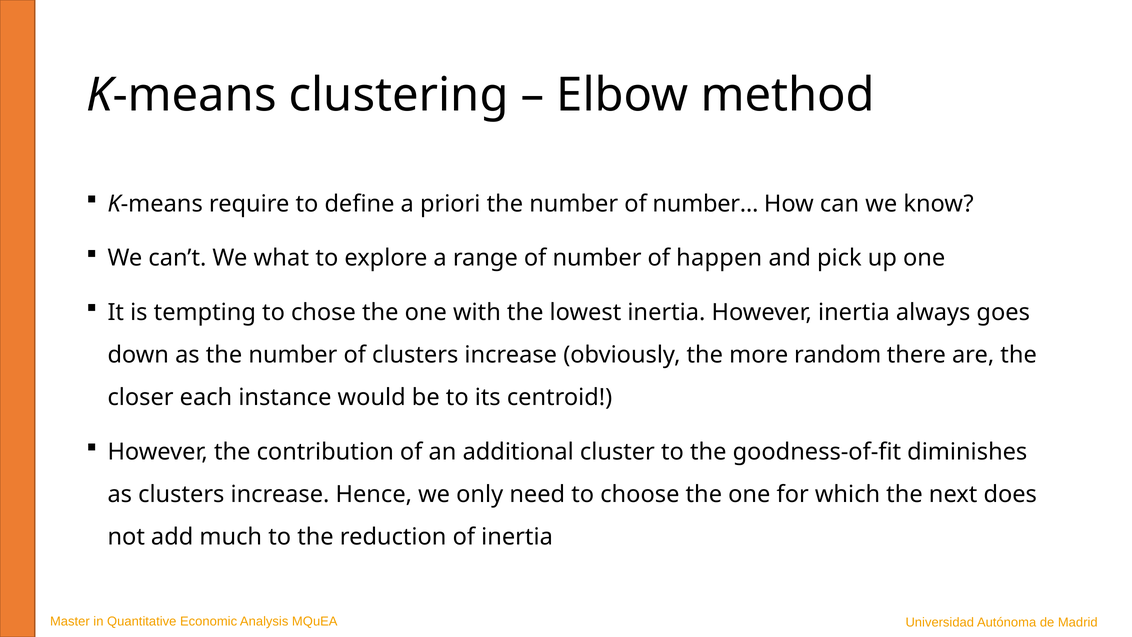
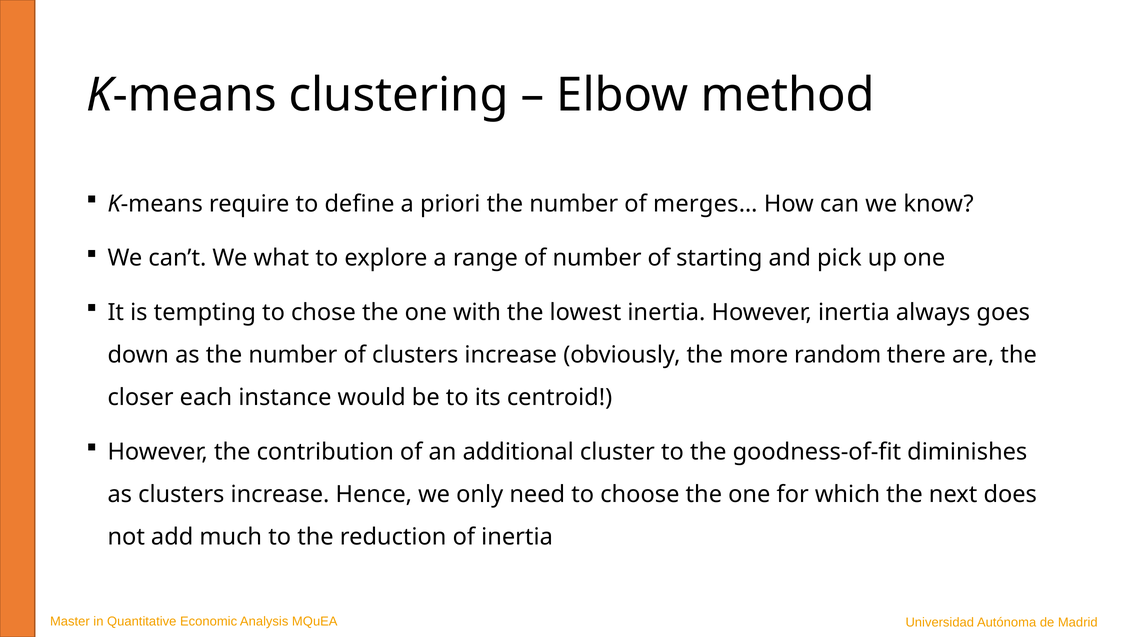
number…: number… -> merges… (705, 204)
happen: happen -> starting (719, 258)
